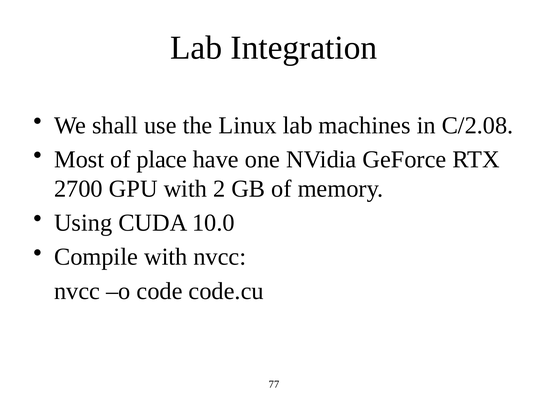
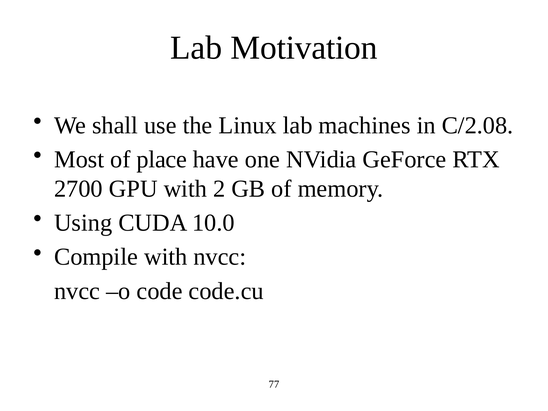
Integration: Integration -> Motivation (304, 48)
